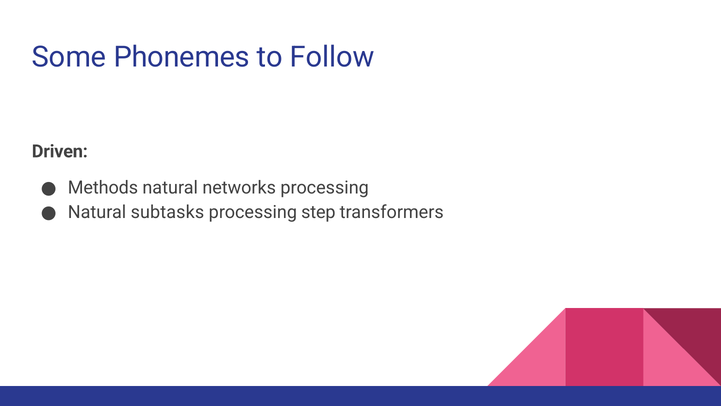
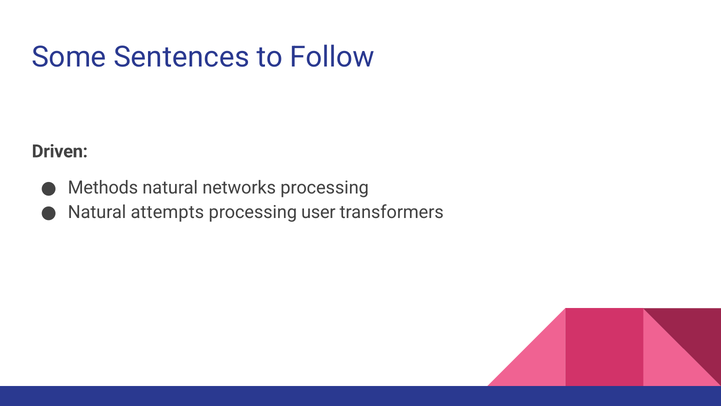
Phonemes: Phonemes -> Sentences (182, 57)
subtasks: subtasks -> attempts (167, 212)
step: step -> user (318, 212)
